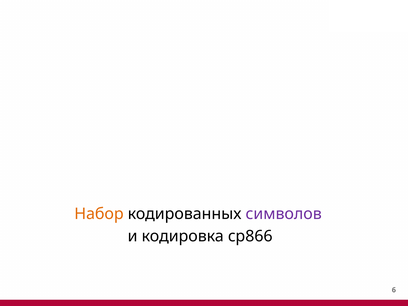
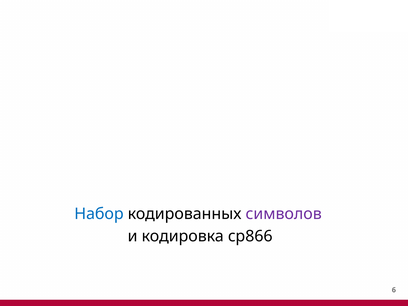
Набор colour: orange -> blue (99, 214)
